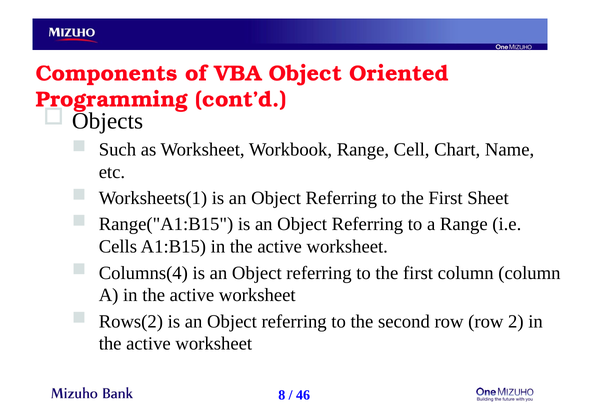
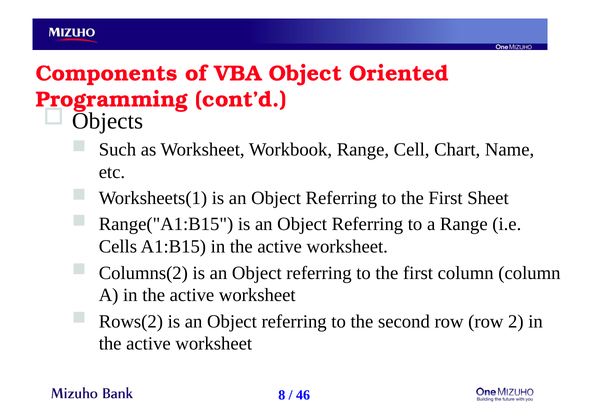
Columns(4: Columns(4 -> Columns(2 (143, 273)
